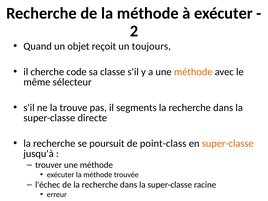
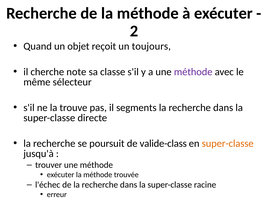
code: code -> note (76, 72)
méthode colour: orange -> purple (193, 72)
point-class: point-class -> valide-class (163, 144)
